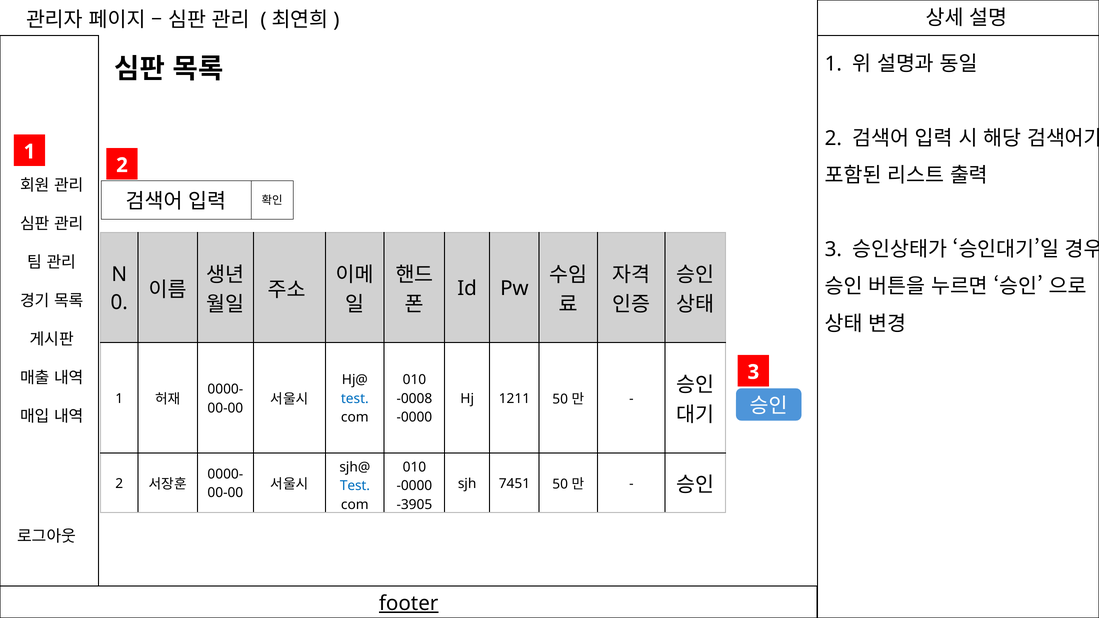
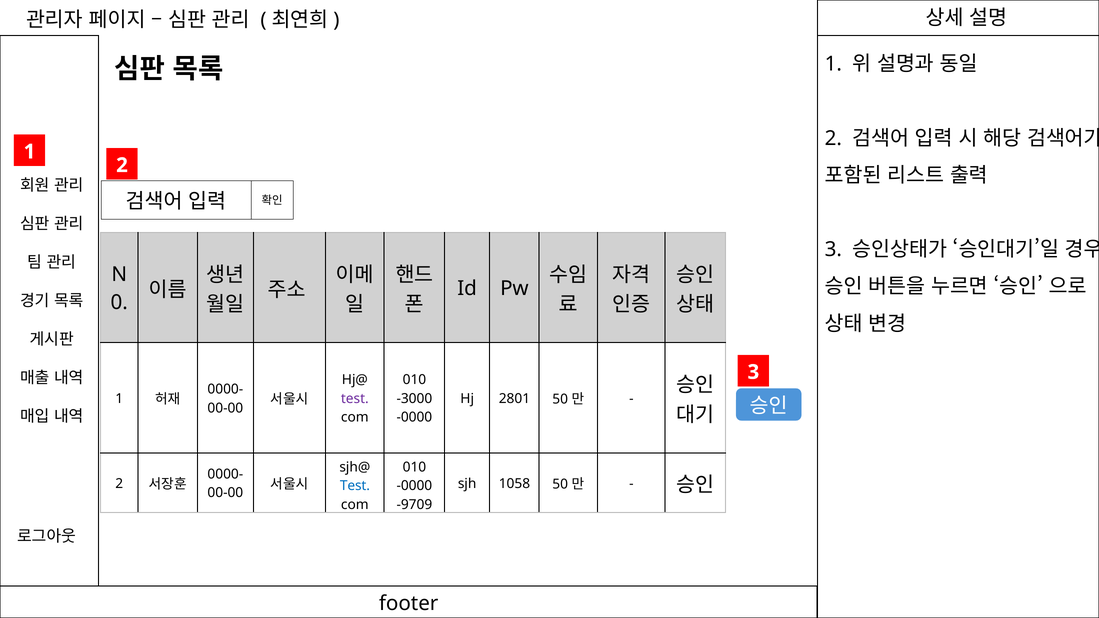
test colour: blue -> purple (355, 399)
-0008: -0008 -> -3000 (414, 399)
1211: 1211 -> 2801 (514, 399)
7451: 7451 -> 1058 (514, 484)
-3905: -3905 -> -9709 (414, 505)
footer underline: present -> none (409, 604)
